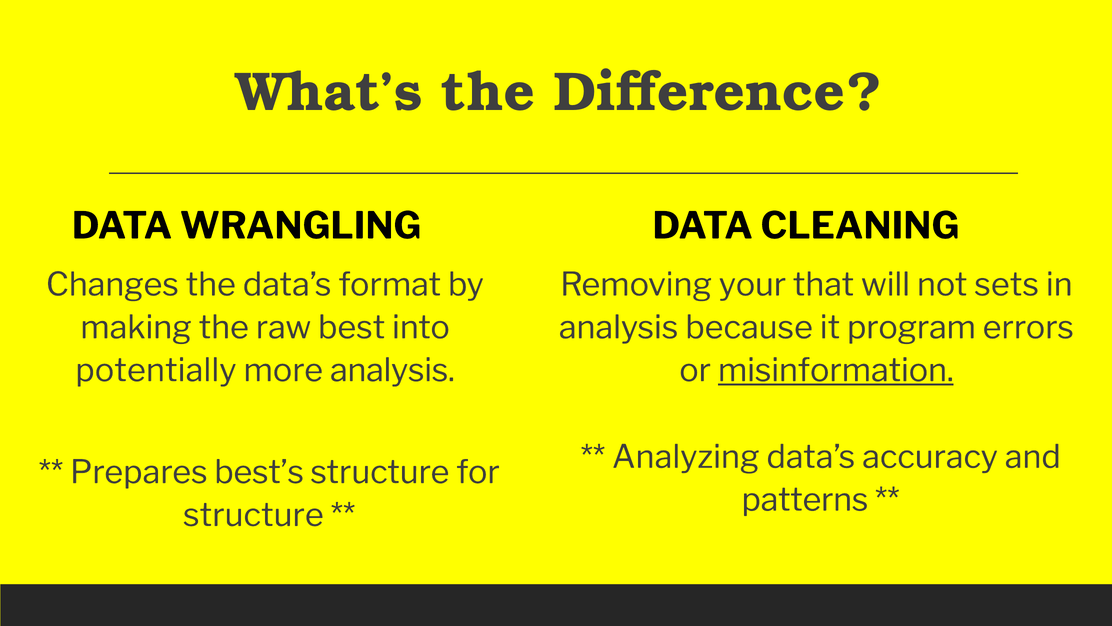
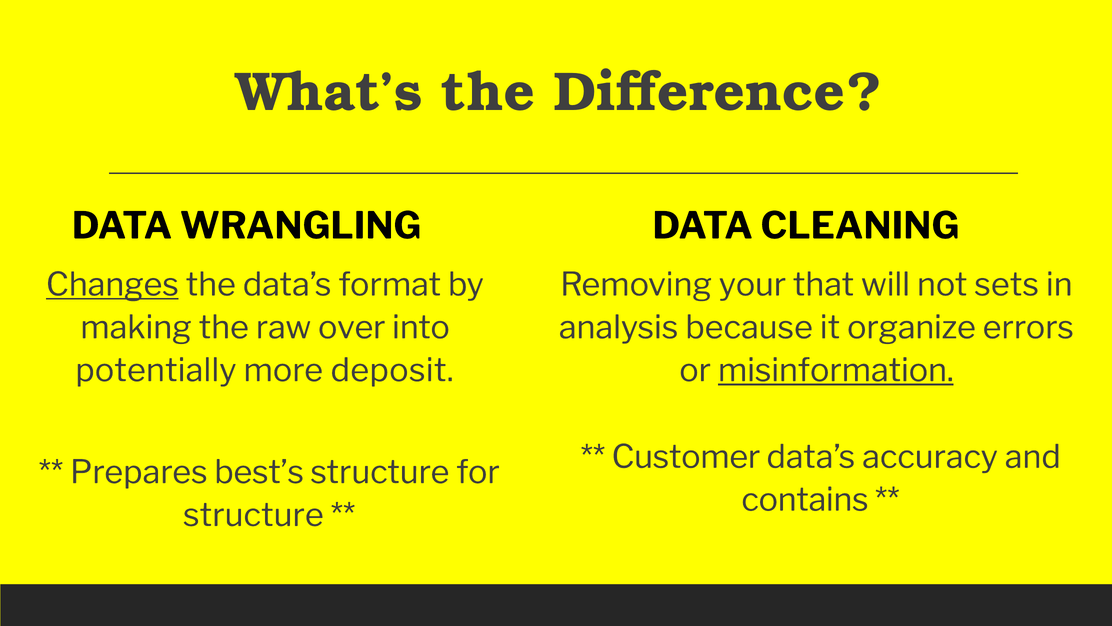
Changes underline: none -> present (112, 285)
best: best -> over (352, 327)
program: program -> organize (911, 327)
more analysis: analysis -> deposit (392, 370)
Analyzing: Analyzing -> Customer (686, 457)
patterns: patterns -> contains (805, 500)
